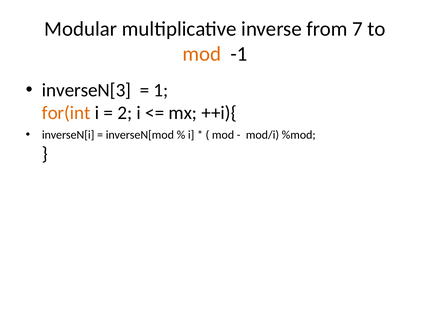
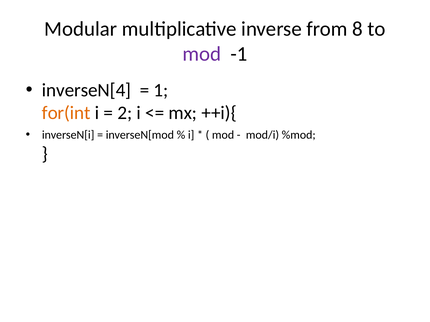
7: 7 -> 8 (358, 29)
mod colour: orange -> purple (202, 54)
inverseN[3: inverseN[3 -> inverseN[4 (87, 90)
